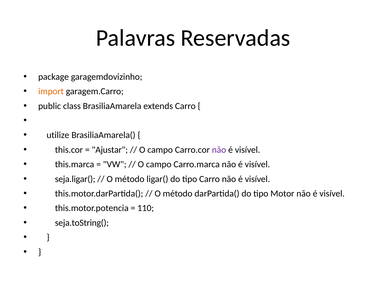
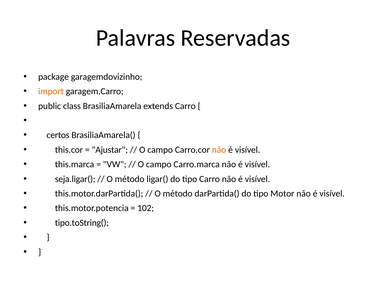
utilize: utilize -> certos (58, 135)
não colour: purple -> orange (219, 150)
110: 110 -> 102 (146, 208)
seja.toString(: seja.toString( -> tipo.toString( (82, 223)
